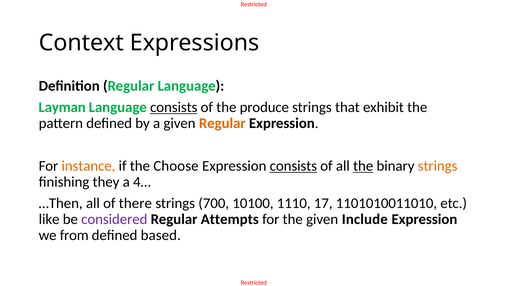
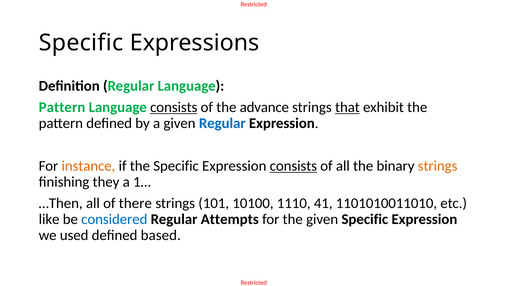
Context: Context -> Specific (81, 43)
Layman: Layman -> Pattern (62, 107)
produce: produce -> advance (264, 107)
that underline: none -> present (347, 107)
Regular colour: orange -> blue (222, 123)
the Choose: Choose -> Specific (176, 166)
the underline: present -> none (363, 166)
4…: 4… -> 1… (142, 182)
700: 700 -> 101 (214, 203)
17: 17 -> 41 (323, 203)
considered colour: purple -> blue (114, 219)
given Include: Include -> Specific (365, 219)
from: from -> used (74, 235)
